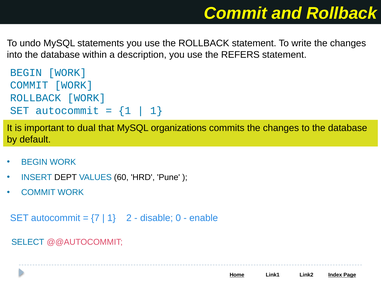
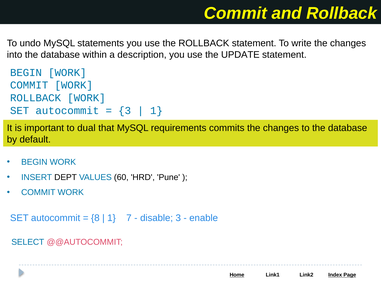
REFERS: REFERS -> UPDATE (240, 55)
1: 1 -> 3 (125, 111)
organizations: organizations -> requirements (179, 128)
7: 7 -> 8 (95, 218)
2: 2 -> 7 (129, 218)
disable 0: 0 -> 3 (178, 218)
